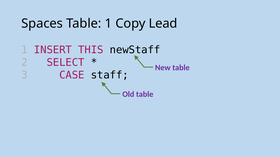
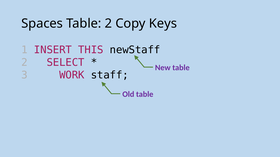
Table 1: 1 -> 2 (108, 24)
Lead: Lead -> Keys (163, 24)
CASE: CASE -> WORK (72, 75)
